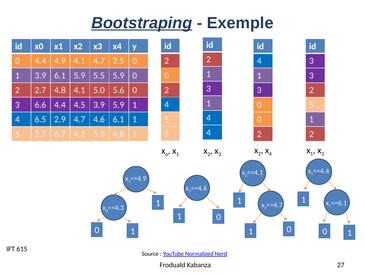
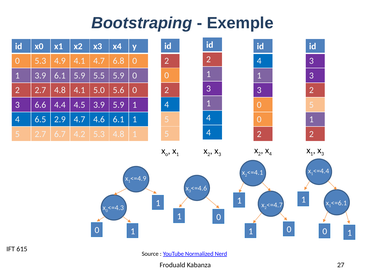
Bootstraping underline: present -> none (142, 23)
0 4.4: 4.4 -> 5.3 (40, 61)
2.5: 2.5 -> 6.8 (119, 61)
